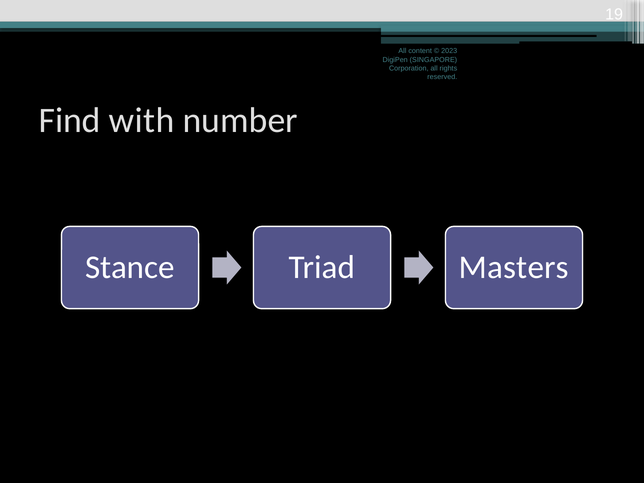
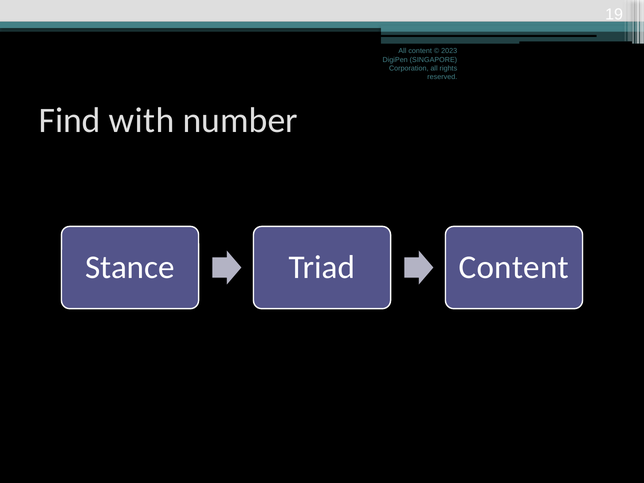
Masters: Masters -> Content (514, 267)
